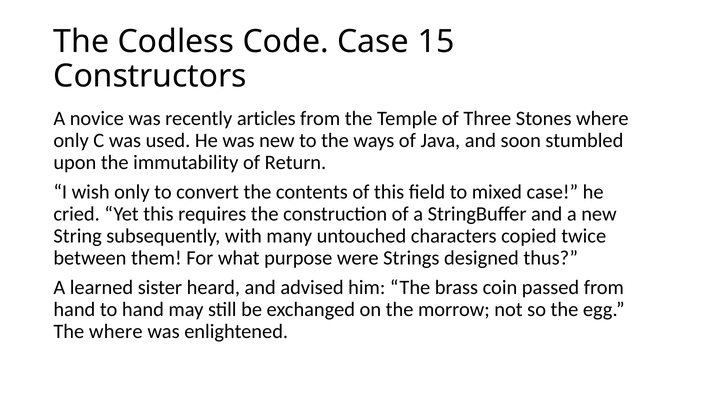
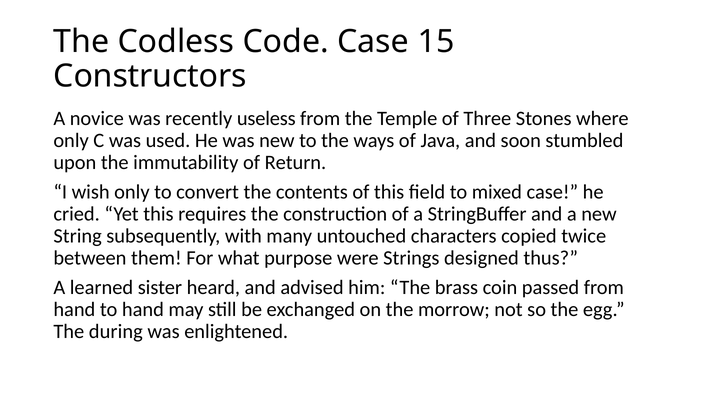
articles: articles -> useless (266, 119)
The where: where -> during (116, 332)
